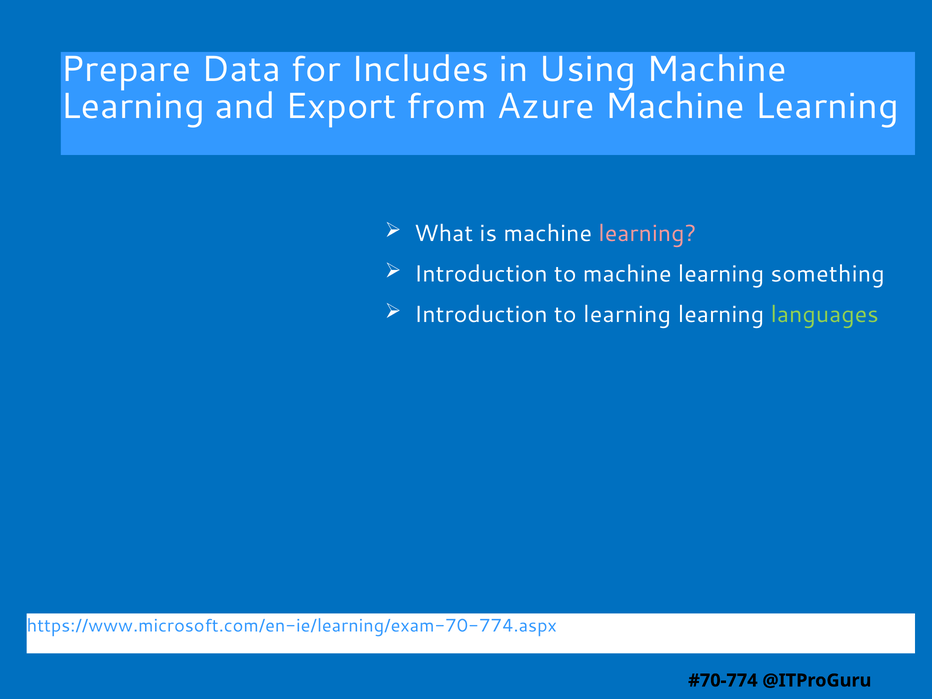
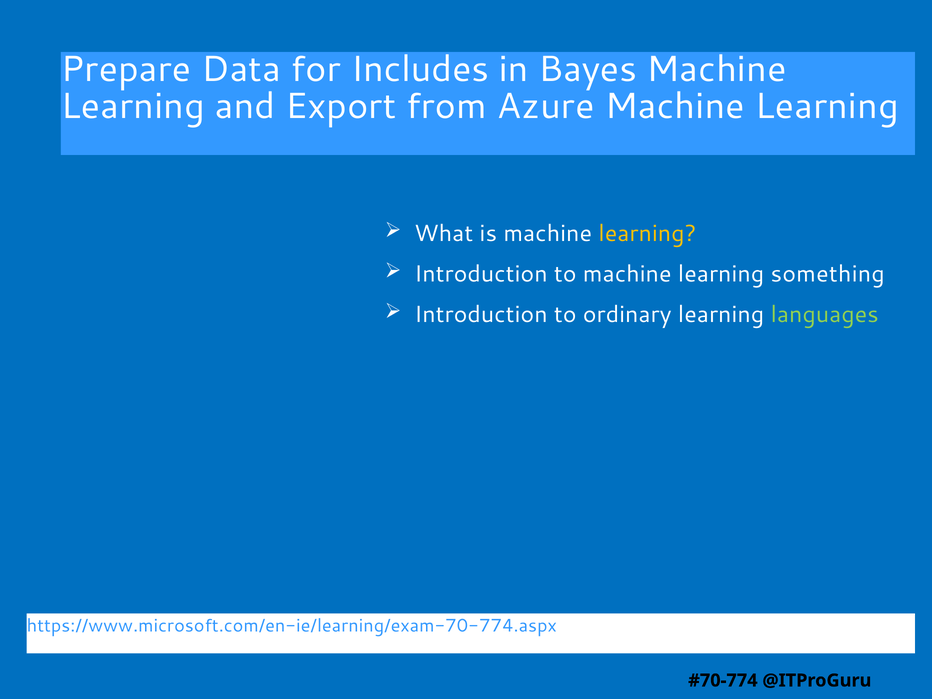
Using: Using -> Bayes (588, 69)
learning colour: pink -> yellow (647, 233)
to learning: learning -> ordinary (627, 314)
